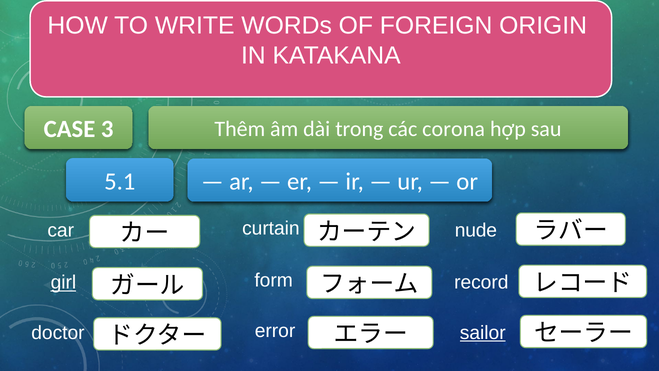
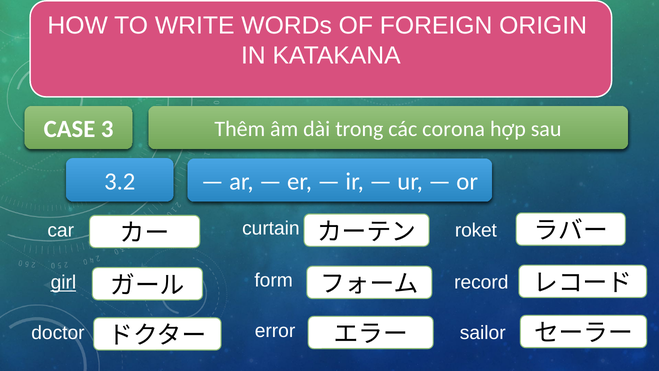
5.1: 5.1 -> 3.2 (120, 181)
nude: nude -> roket (476, 230)
sailor underline: present -> none (483, 333)
